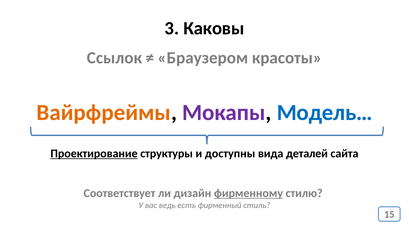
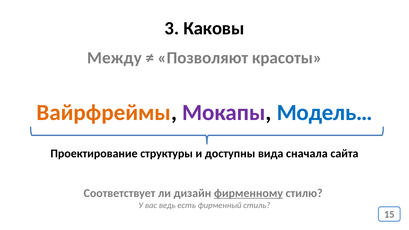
Ссылок: Ссылок -> Между (114, 58)
Браузером: Браузером -> Позволяют (203, 58)
Проектирование underline: present -> none (94, 154)
деталей: деталей -> сначала (307, 154)
